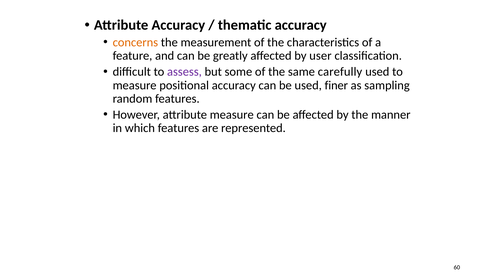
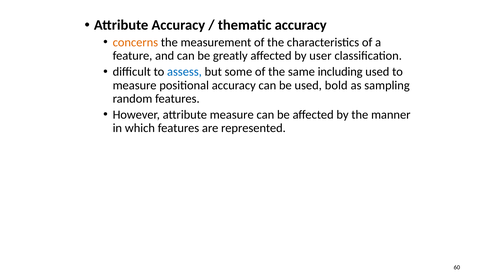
assess colour: purple -> blue (184, 72)
carefully: carefully -> including (340, 72)
finer: finer -> bold (336, 85)
